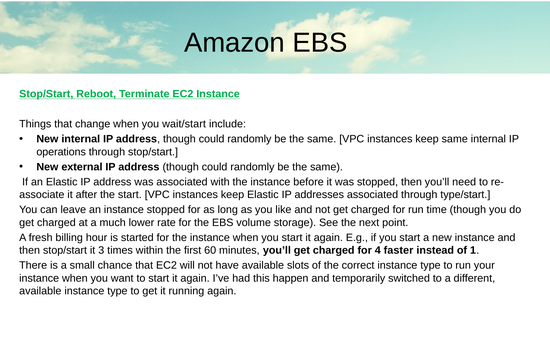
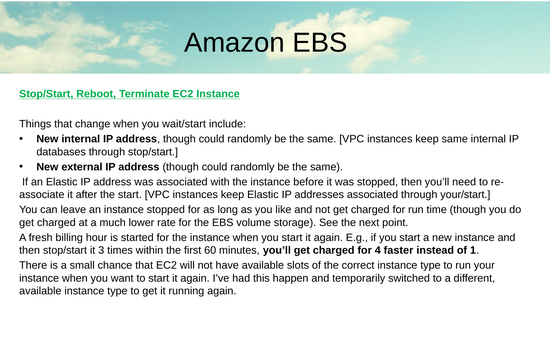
operations: operations -> databases (61, 152)
type/start: type/start -> your/start (465, 195)
